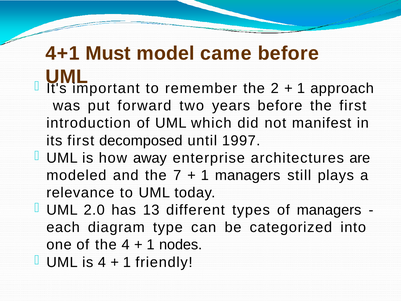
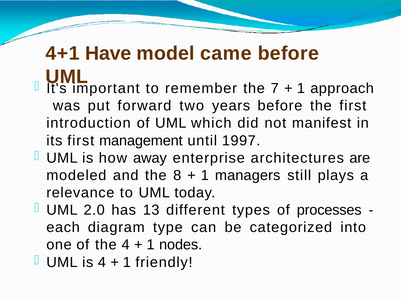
Must: Must -> Have (108, 53)
2: 2 -> 7 (275, 88)
decomposed: decomposed -> management (141, 140)
7: 7 -> 8 (177, 175)
of managers: managers -> processes (329, 210)
